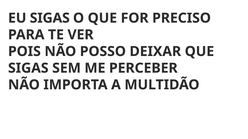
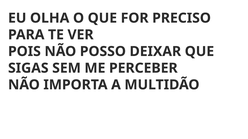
EU SIGAS: SIGAS -> OLHA (50, 18)
